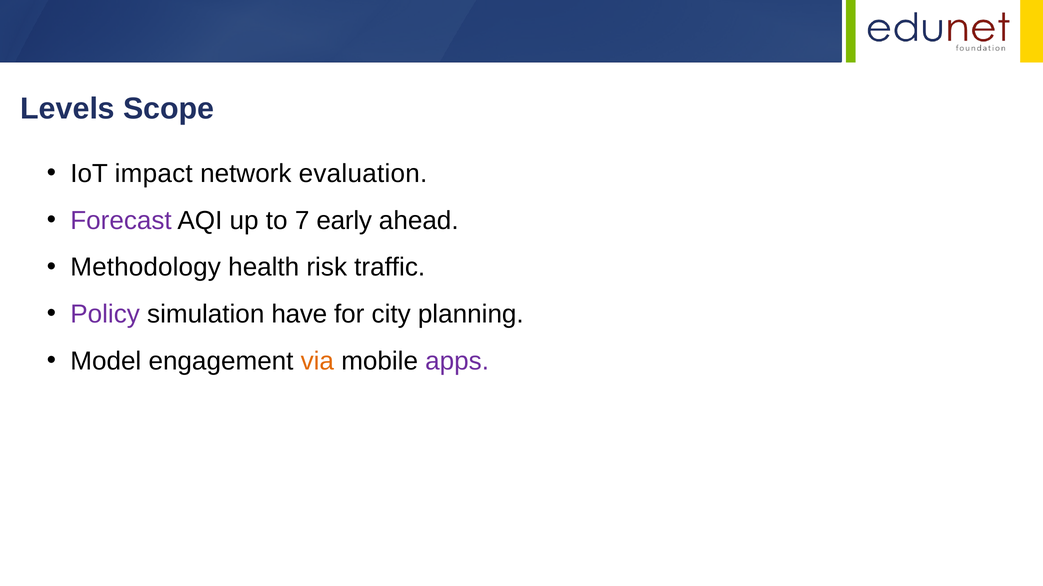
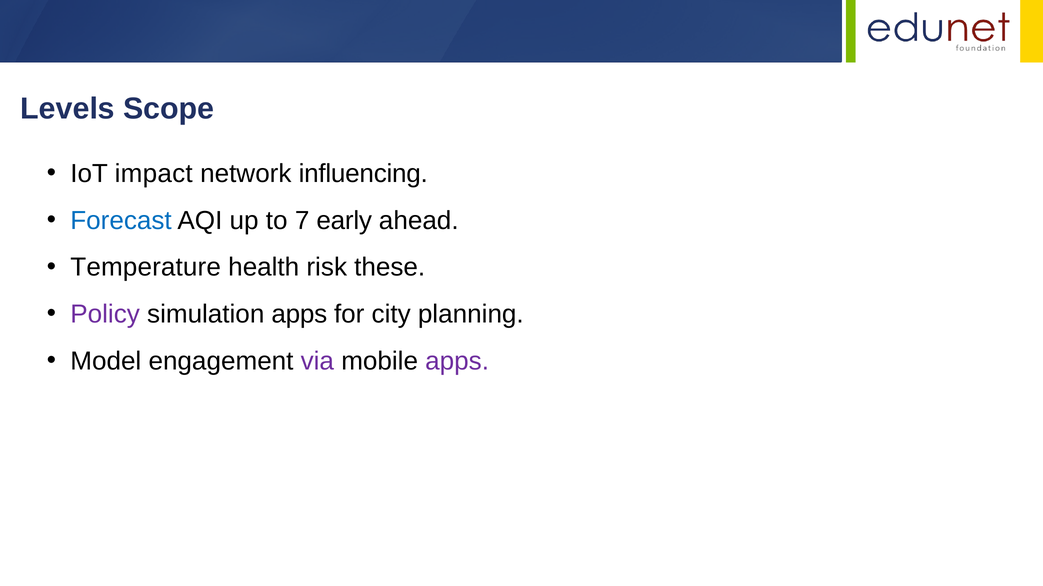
evaluation: evaluation -> influencing (363, 174)
Forecast colour: purple -> blue (121, 221)
Methodology: Methodology -> Temperature (146, 268)
traffic: traffic -> these (390, 268)
simulation have: have -> apps (299, 315)
via colour: orange -> purple (317, 362)
